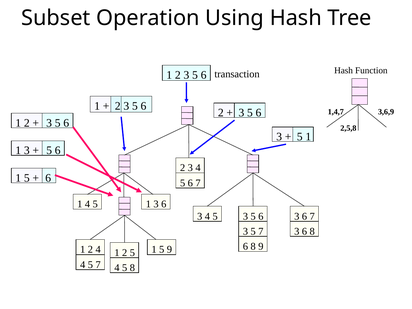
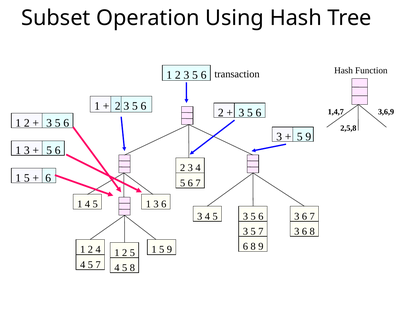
1: 1 -> 9 (308, 137)
